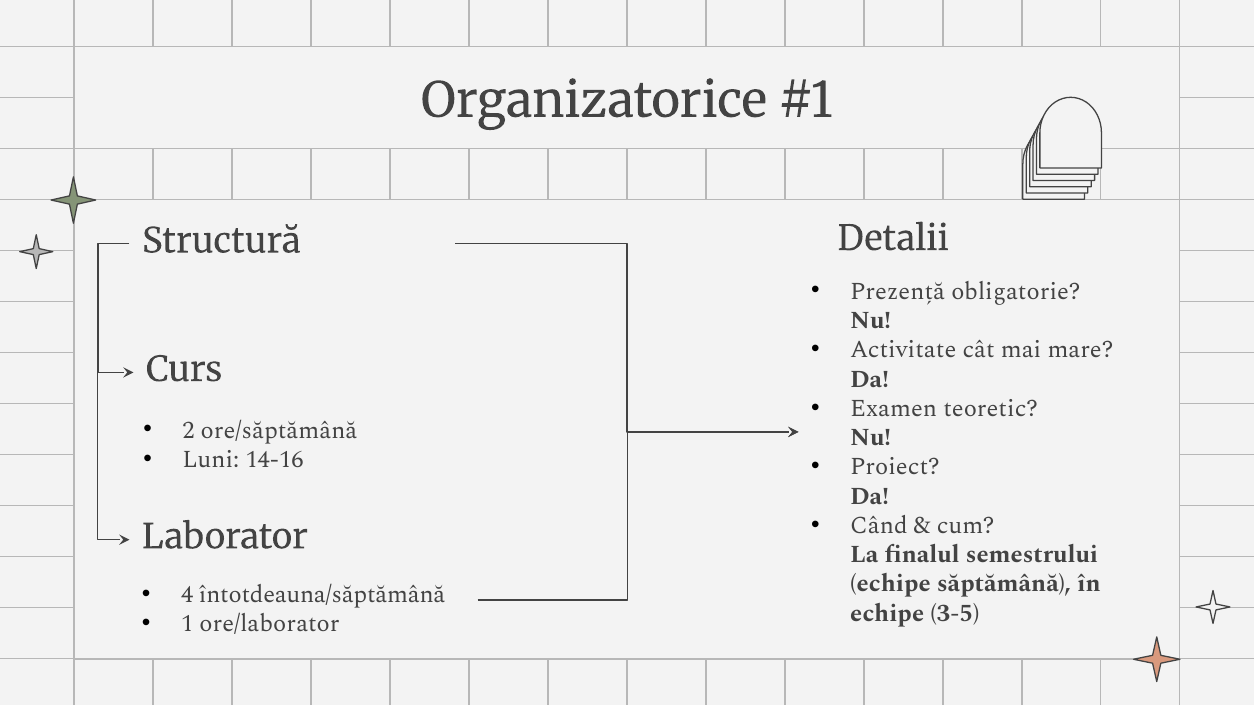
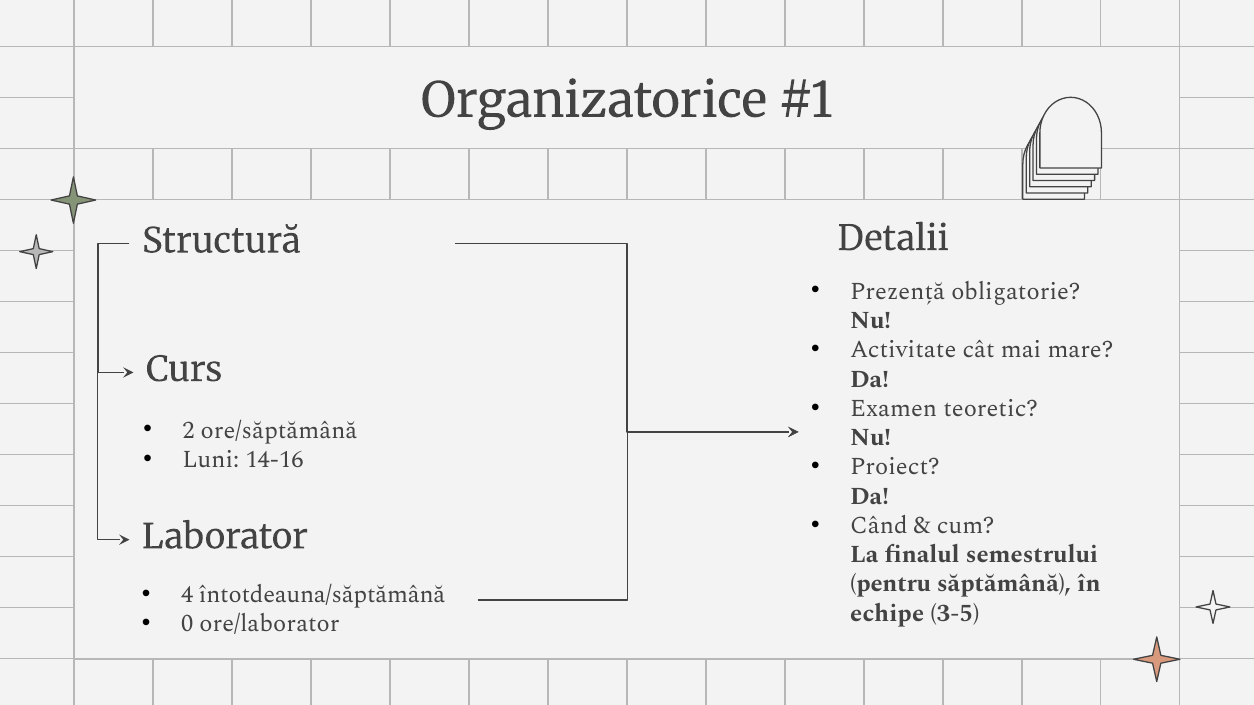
echipe: echipe -> pentru (891, 584)
1: 1 -> 0 (187, 624)
